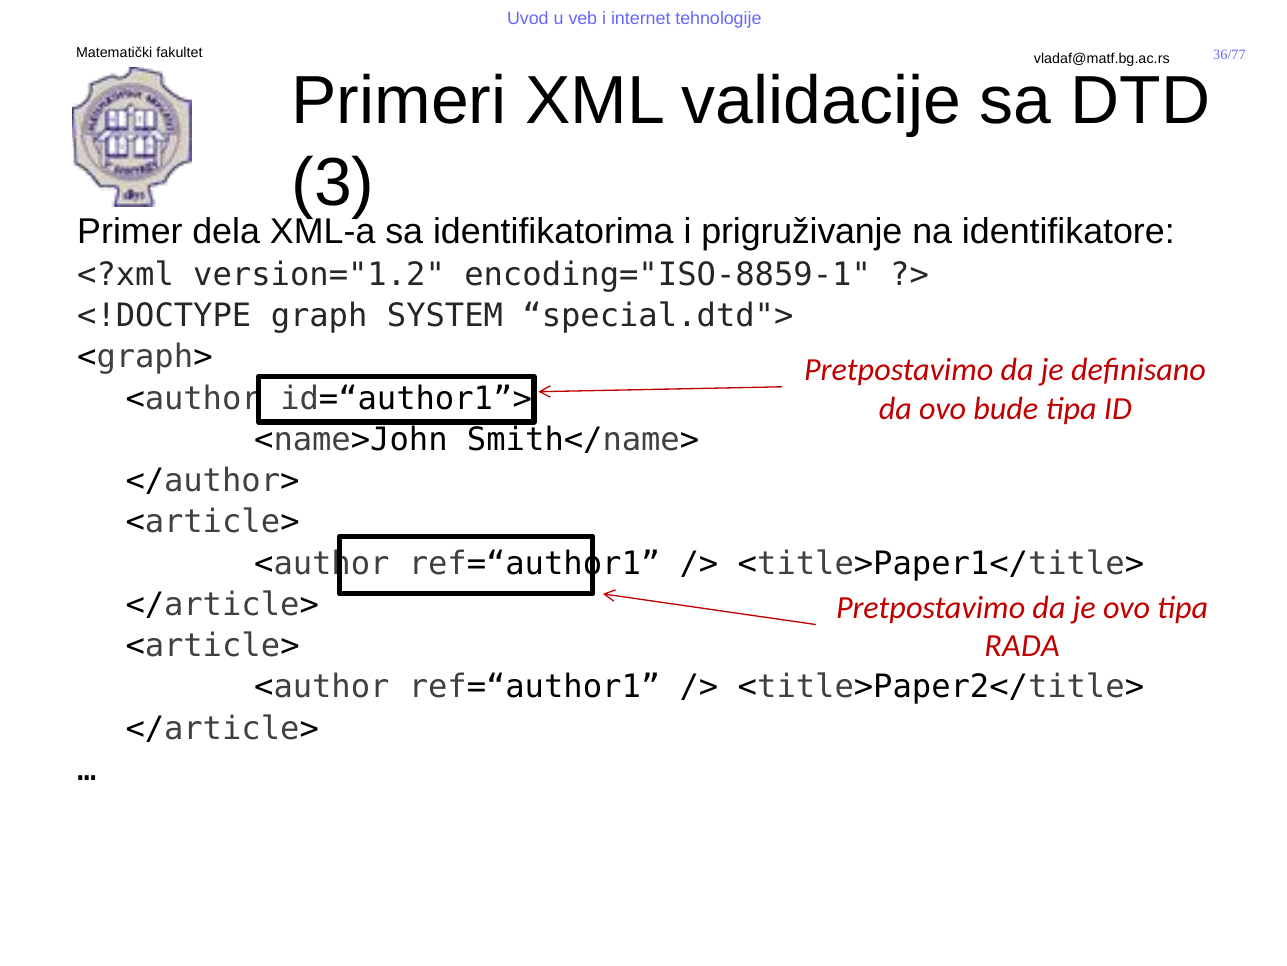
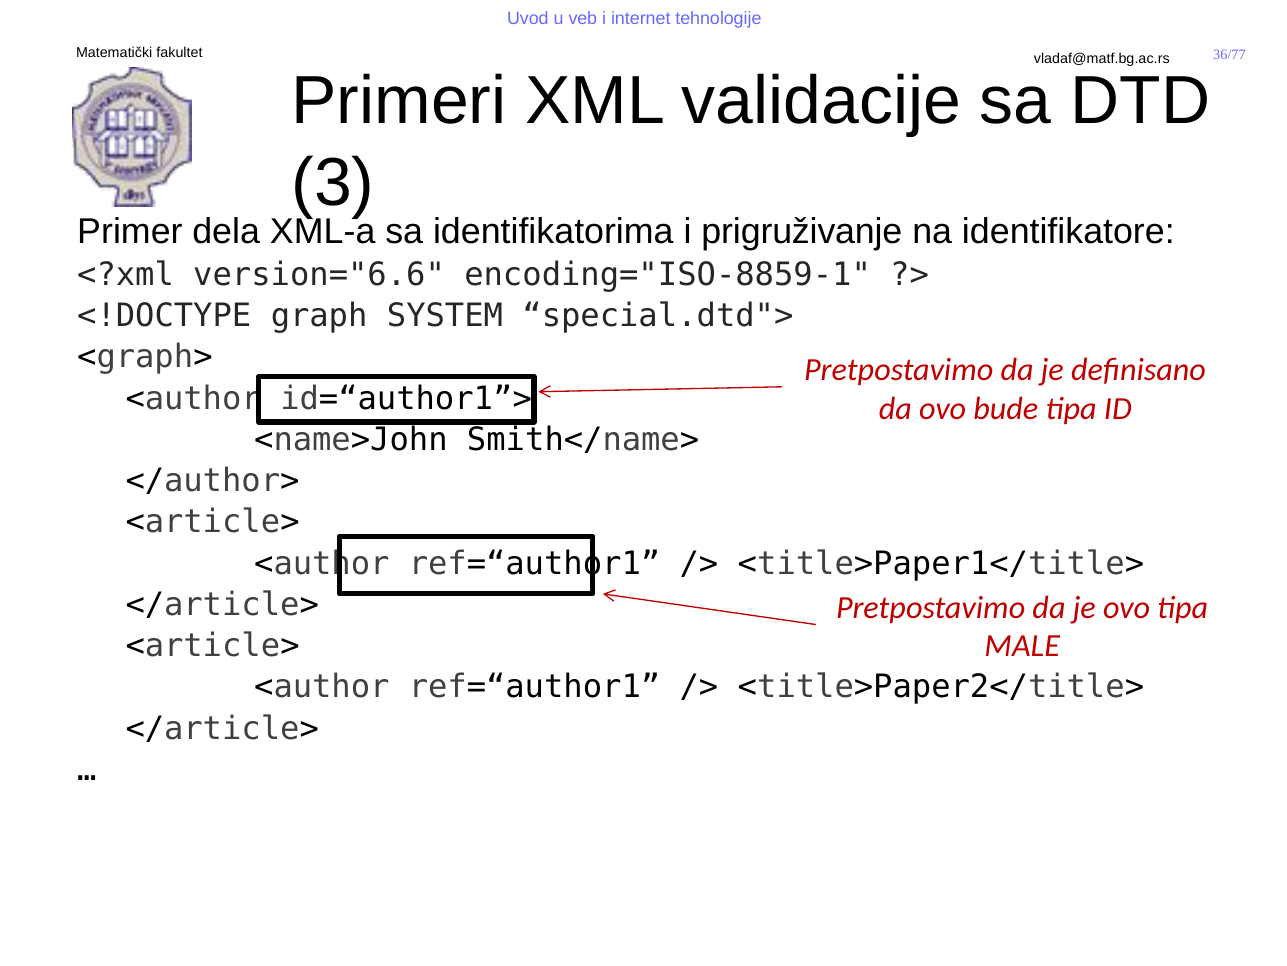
version="1.2: version="1.2 -> version="6.6 (319, 275)
RADA: RADA -> MALE (1022, 646)
